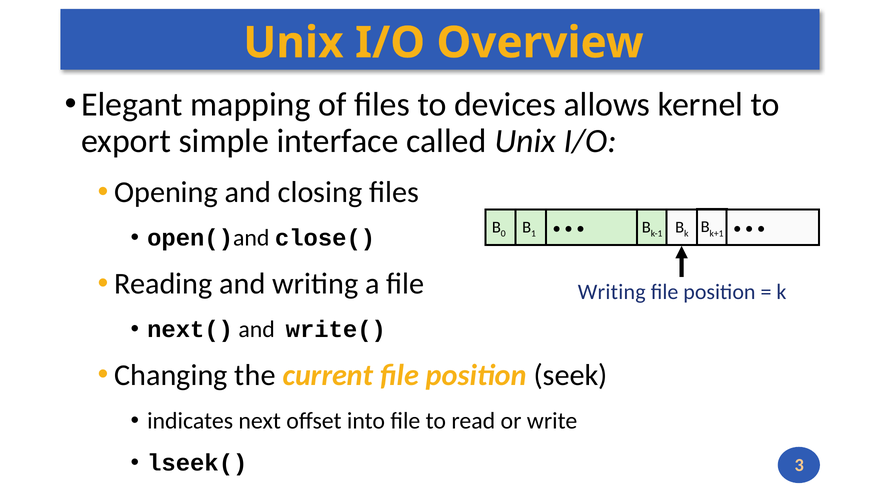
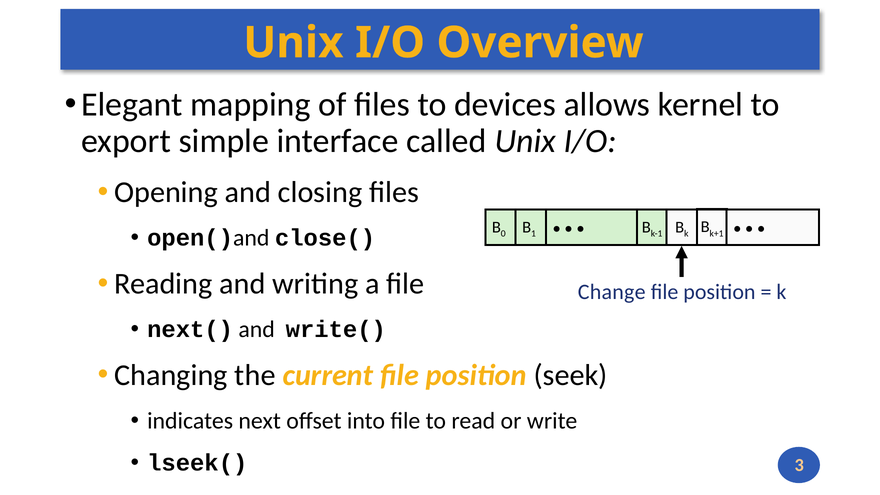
Writing: Writing -> Change (612, 292)
